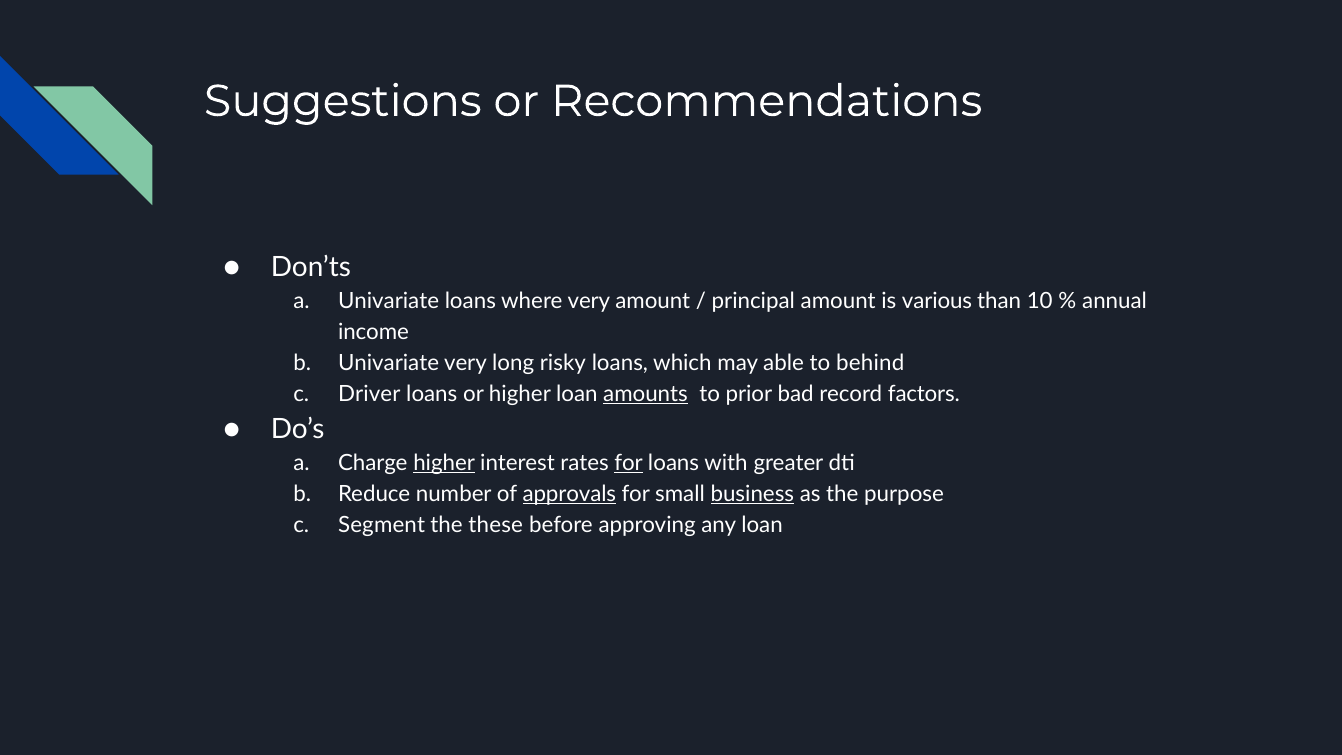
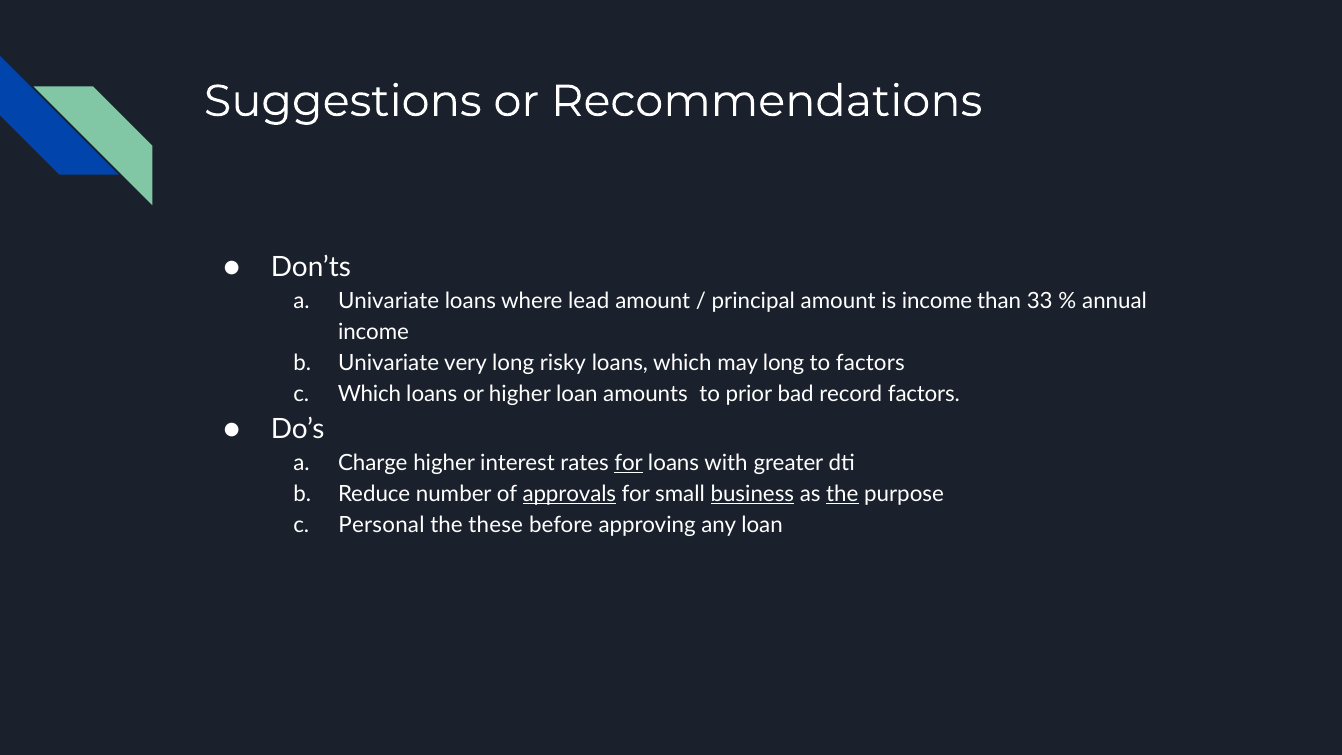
where very: very -> lead (589, 301)
is various: various -> income (937, 301)
10: 10 -> 33 (1040, 301)
may able: able -> long (784, 363)
to behind: behind -> factors (870, 363)
Driver: Driver -> Which (369, 394)
amounts underline: present -> none (645, 394)
higher underline: present -> none (444, 463)
the underline: none -> present (842, 494)
Segment: Segment -> Personal (382, 525)
